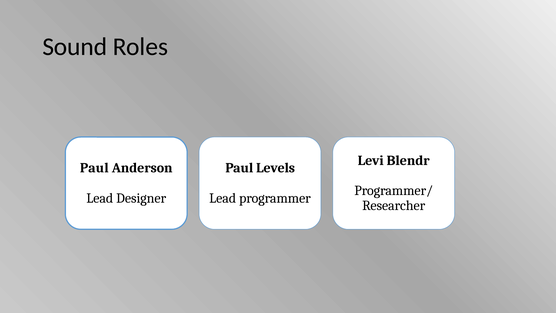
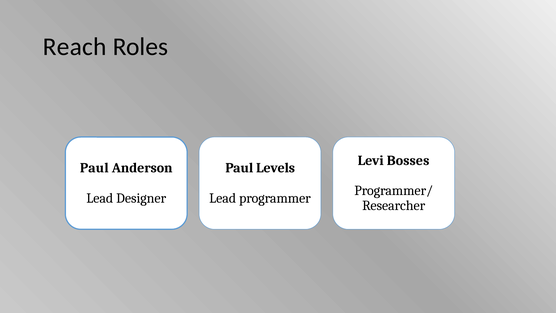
Sound: Sound -> Reach (75, 47)
Blendr: Blendr -> Bosses (408, 160)
